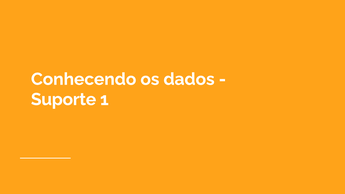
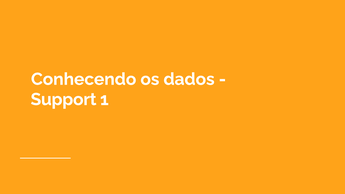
Suporte: Suporte -> Support (64, 99)
